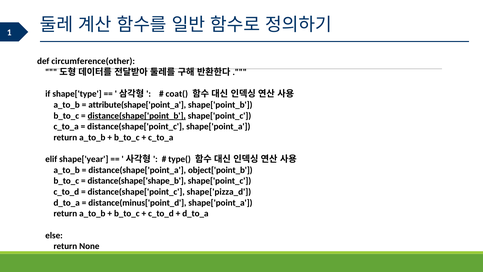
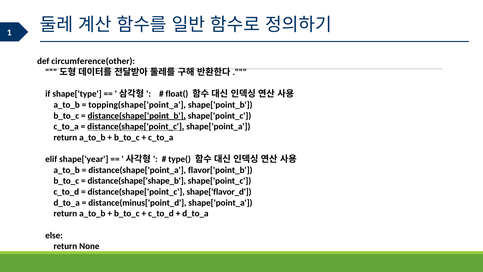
coat(: coat( -> float( (177, 94)
attribute(shape['point_a: attribute(shape['point_a -> topping(shape['point_a (137, 105)
distance(shape['point_c underline: none -> present (136, 126)
object['point_b: object['point_b -> flavor['point_b (220, 170)
shape['pizza_d: shape['pizza_d -> shape['flavor_d (219, 192)
